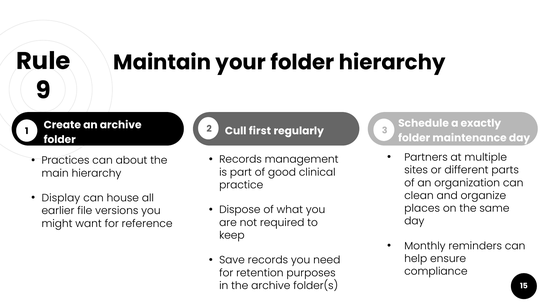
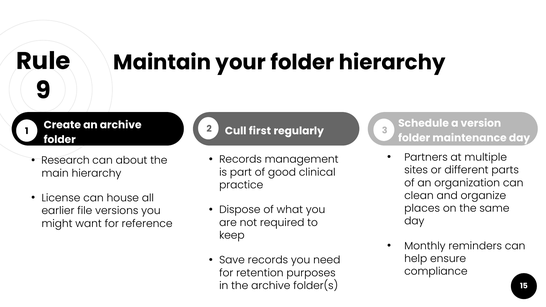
exactly: exactly -> version (481, 124)
Practices: Practices -> Research (65, 161)
Display: Display -> License (61, 198)
